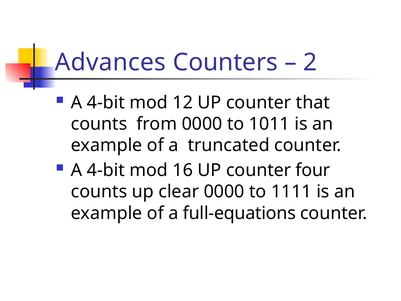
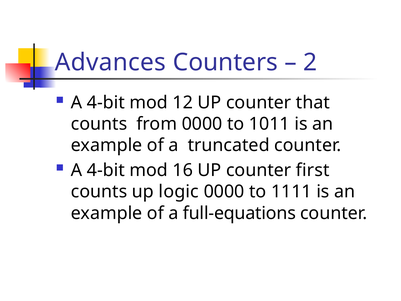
four: four -> first (313, 170)
clear: clear -> logic (179, 192)
